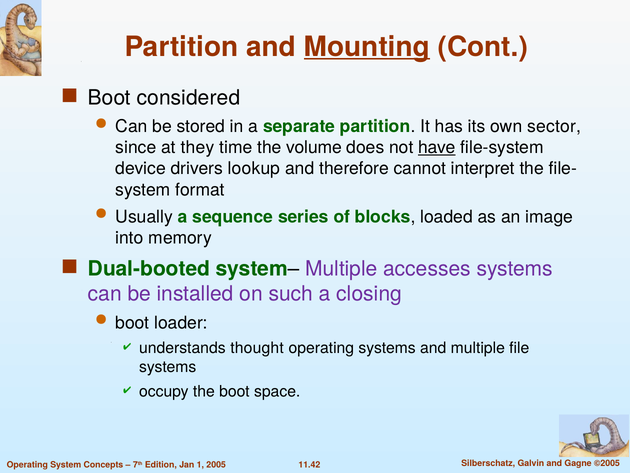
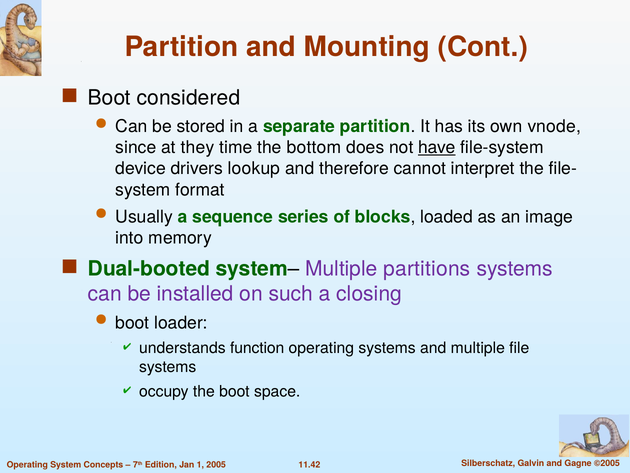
Mounting underline: present -> none (367, 47)
sector: sector -> vnode (554, 126)
volume: volume -> bottom (314, 148)
accesses: accesses -> partitions (427, 268)
thought: thought -> function (257, 348)
